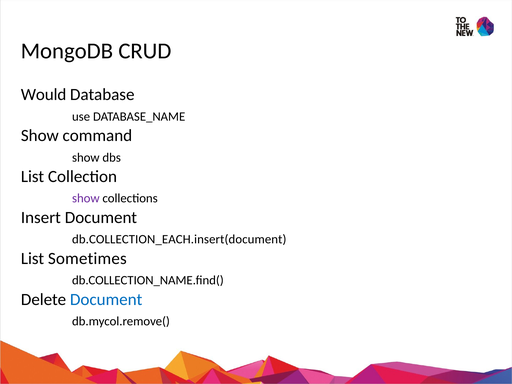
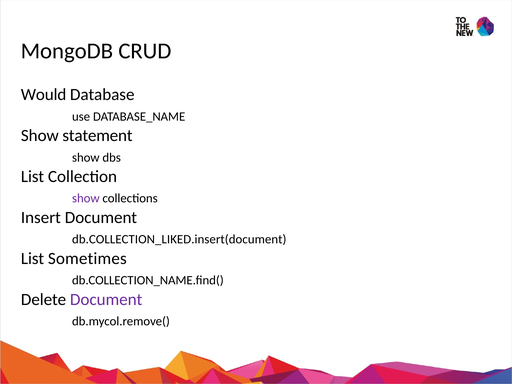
command: command -> statement (97, 136)
db.COLLECTION_EACH.insert(document: db.COLLECTION_EACH.insert(document -> db.COLLECTION_LIKED.insert(document (179, 239)
Document colour: blue -> purple (106, 299)
